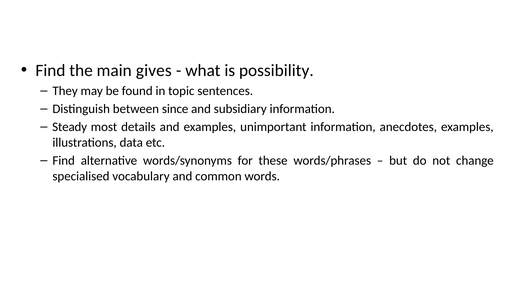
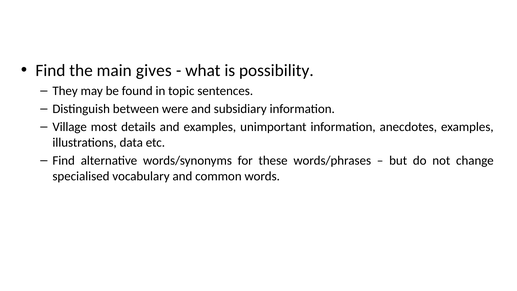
since: since -> were (175, 109)
Steady: Steady -> Village (70, 127)
